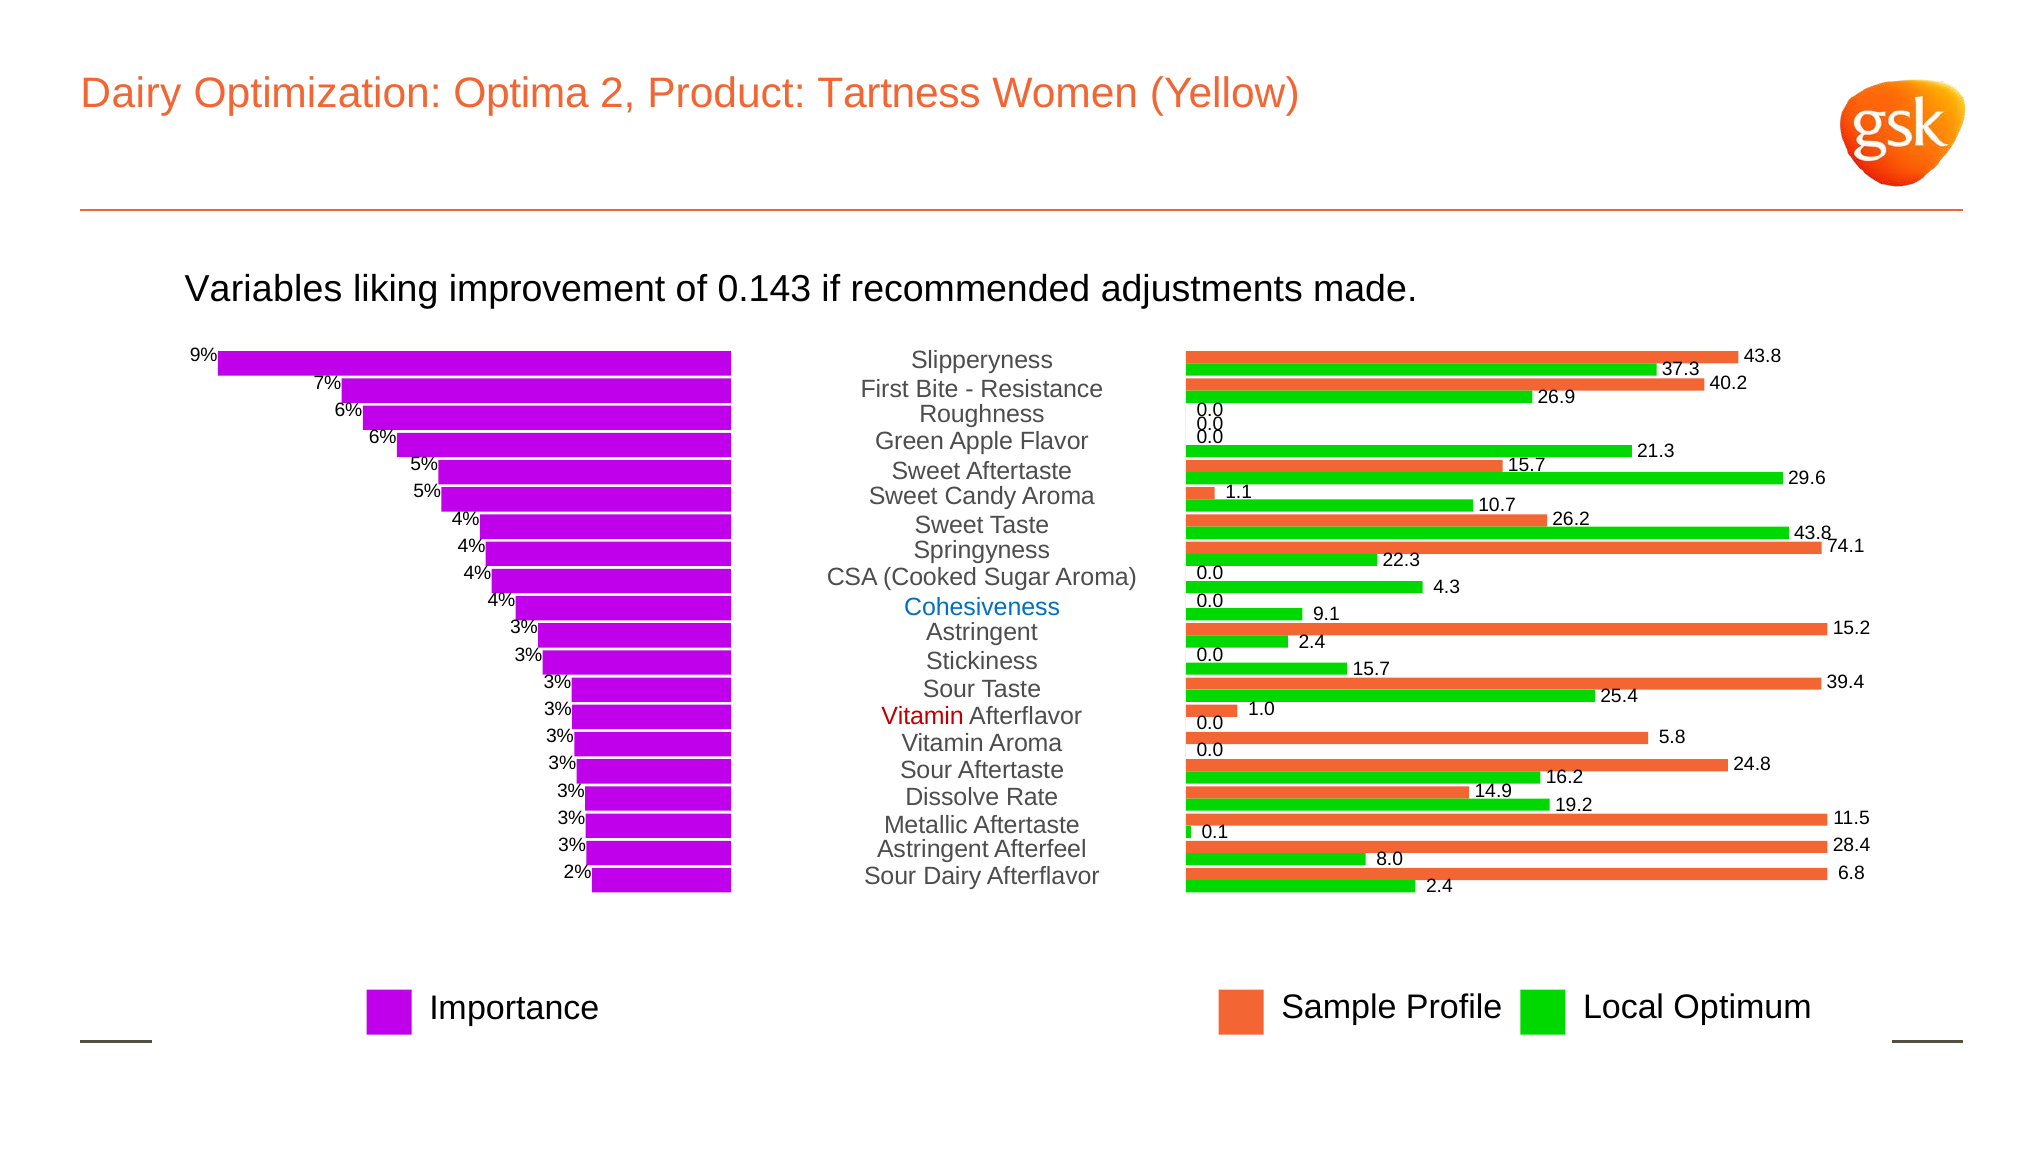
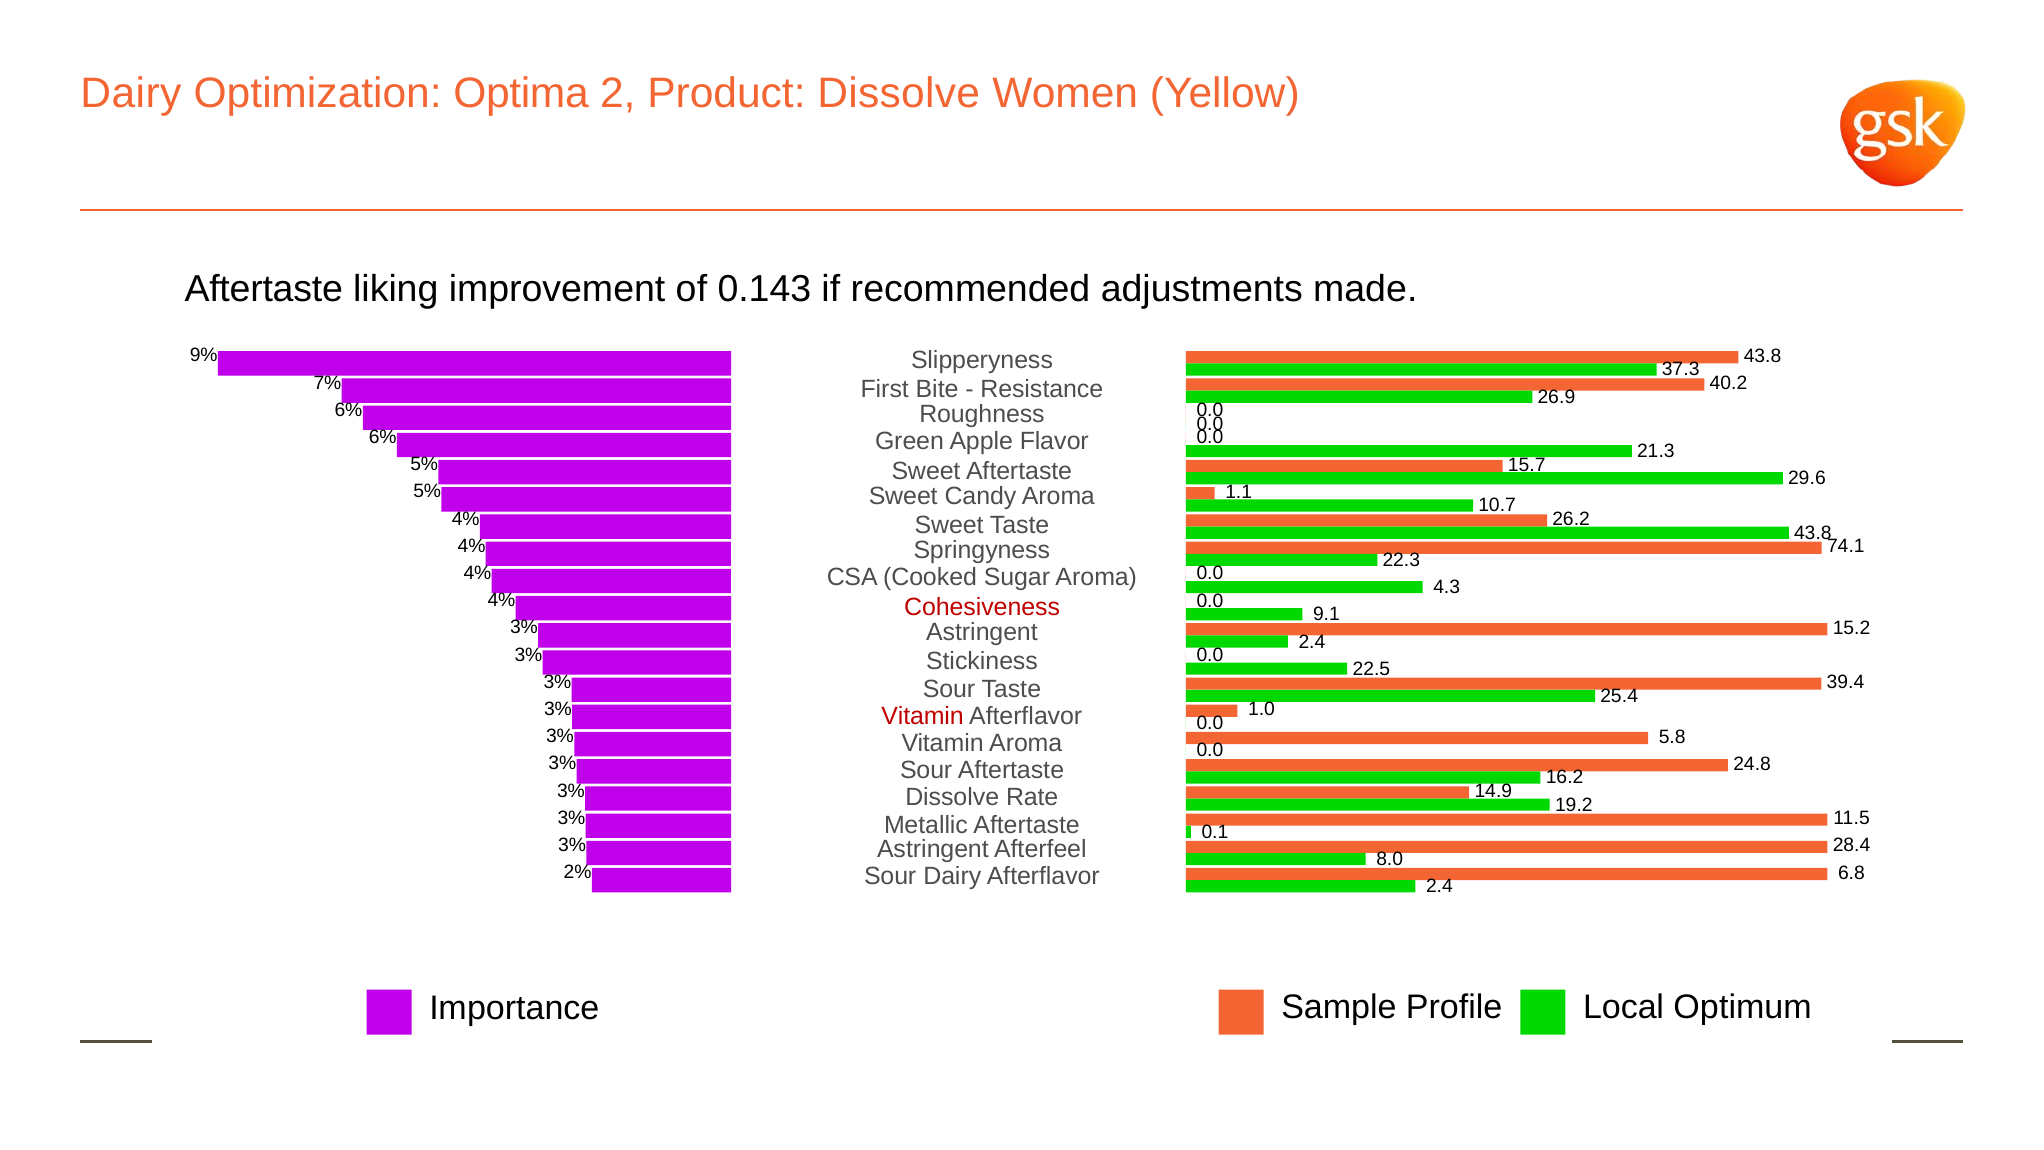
Product Tartness: Tartness -> Dissolve (899, 93)
Variables: Variables -> Aftertaste (264, 289)
Cohesiveness colour: blue -> red (982, 607)
15.7: 15.7 -> 22.5 (1371, 669)
